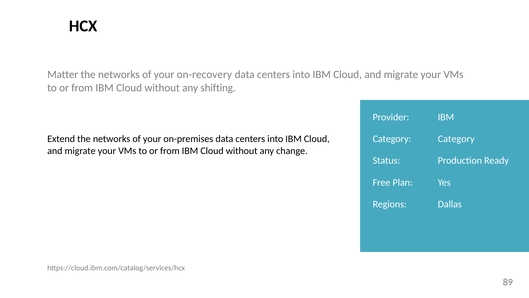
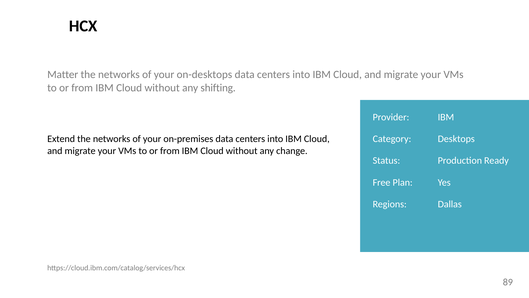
on-recovery: on-recovery -> on-desktops (204, 74)
Category Category: Category -> Desktops (456, 139)
